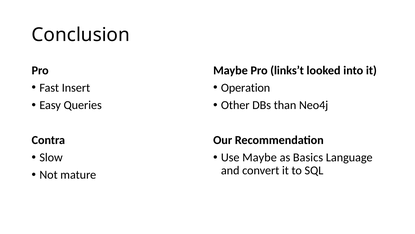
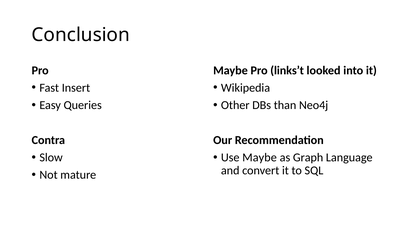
Operation: Operation -> Wikipedia (246, 88)
Basics: Basics -> Graph (308, 157)
